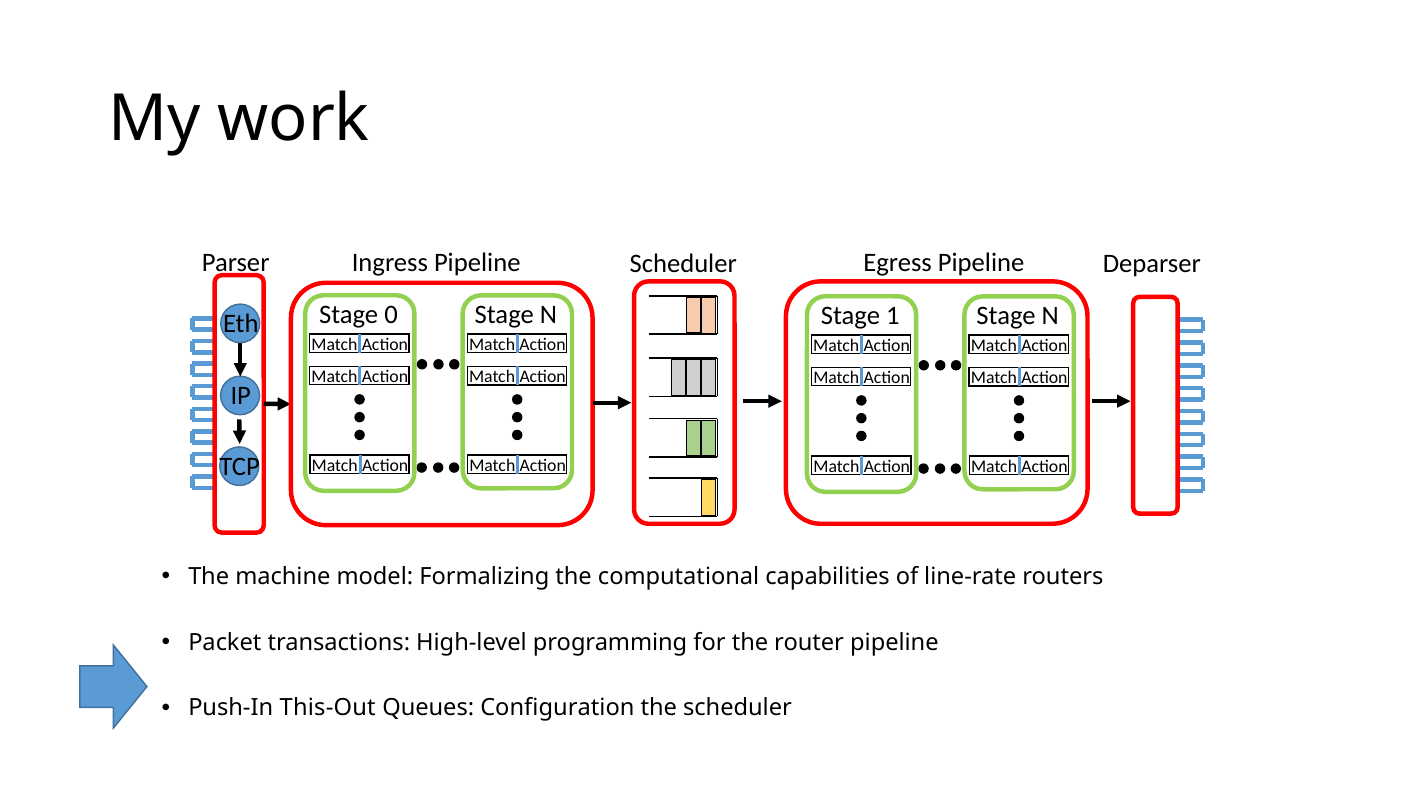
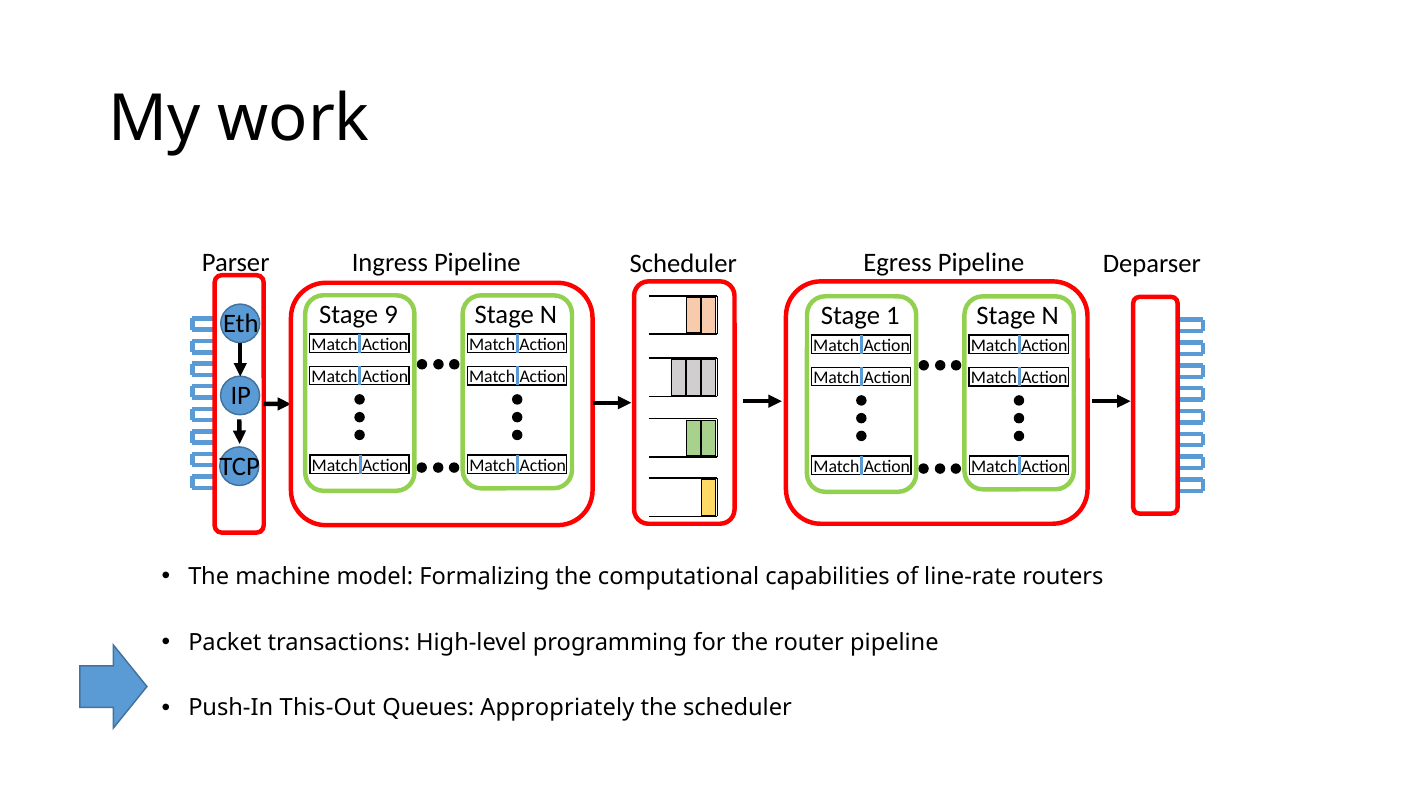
0: 0 -> 9 (391, 315)
Configuration: Configuration -> Appropriately (557, 708)
